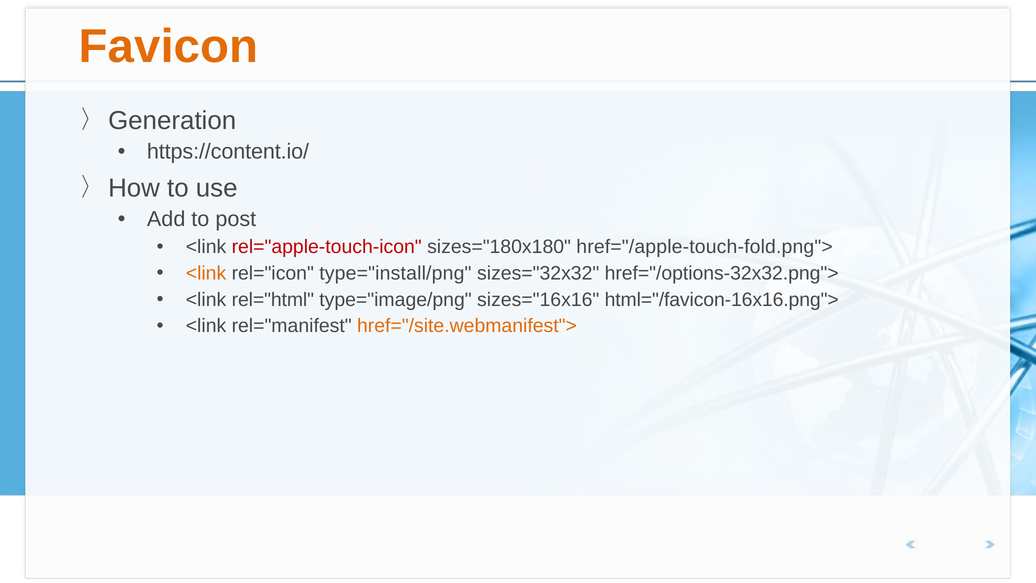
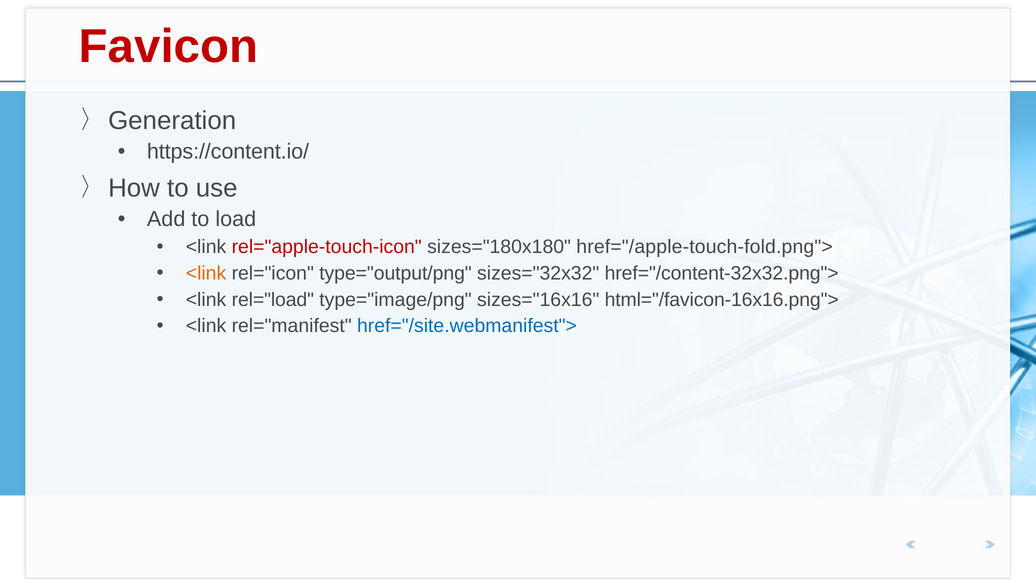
Favicon colour: orange -> red (169, 46)
post: post -> load (236, 219)
type="install/png: type="install/png -> type="output/png (396, 273)
href="/options-32x32.png">: href="/options-32x32.png"> -> href="/content-32x32.png"> (722, 273)
rel="html: rel="html -> rel="load (273, 299)
href="/site.webmanifest"> colour: orange -> blue (467, 326)
